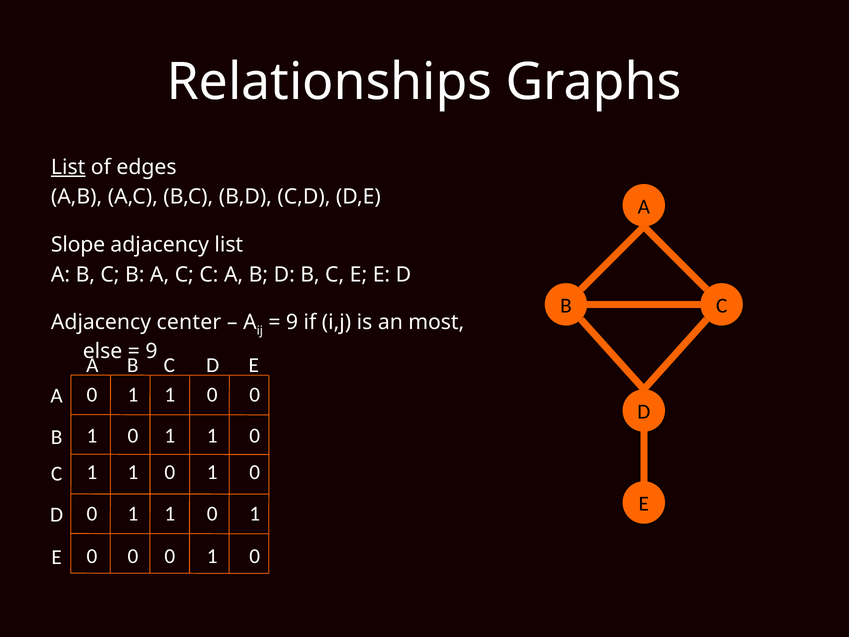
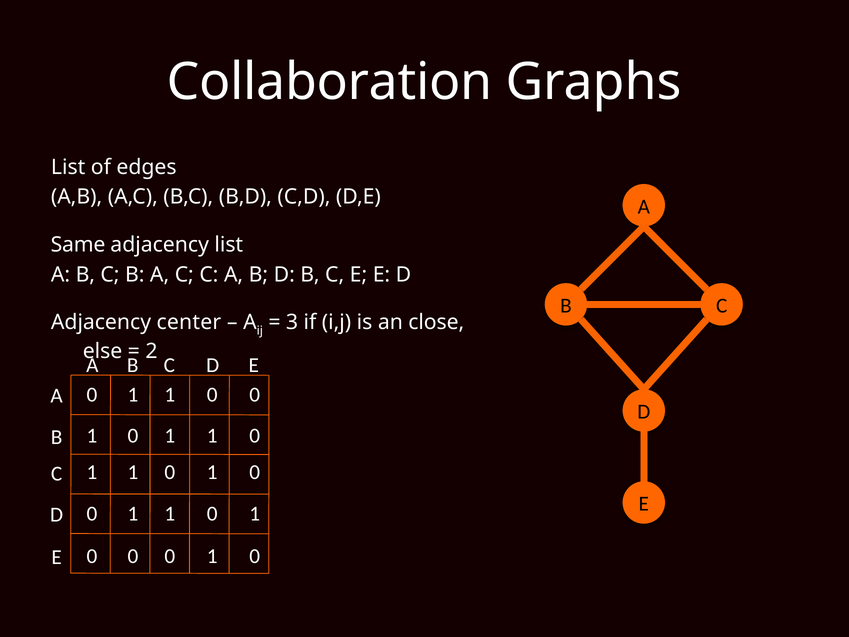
Relationships: Relationships -> Collaboration (330, 82)
List underline: present -> none (68, 167)
Slope: Slope -> Same (78, 245)
9: 9 -> 3 (292, 322)
most: most -> close (436, 322)
9: 9 -> 2 (151, 351)
